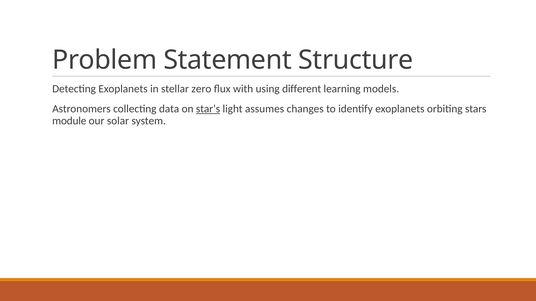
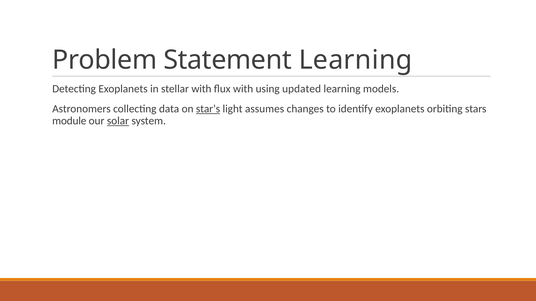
Statement Structure: Structure -> Learning (355, 60)
stellar zero: zero -> with (201, 89)
different: different -> updated (302, 89)
solar underline: none -> present (118, 121)
